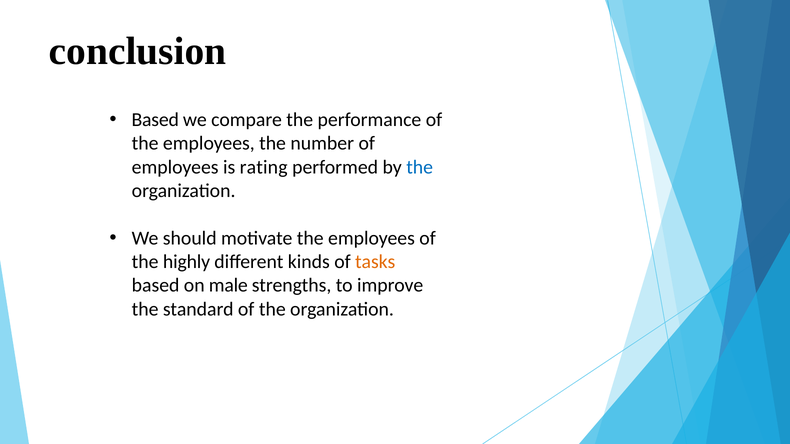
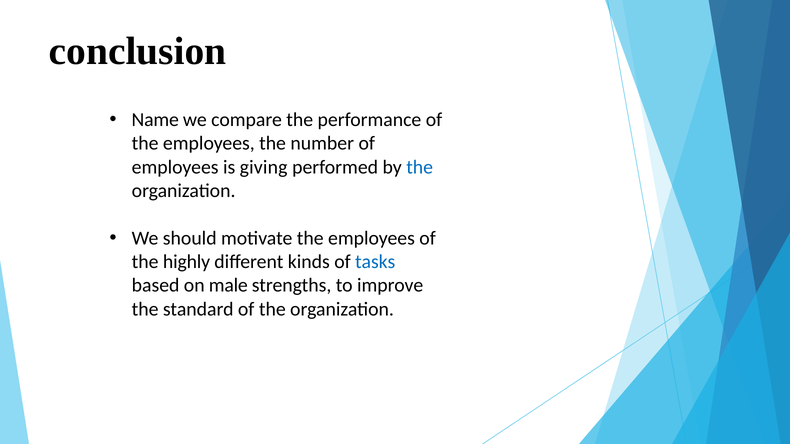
Based: Based -> Name (155, 120)
rating: rating -> giving (264, 167)
tasks colour: orange -> blue (375, 262)
